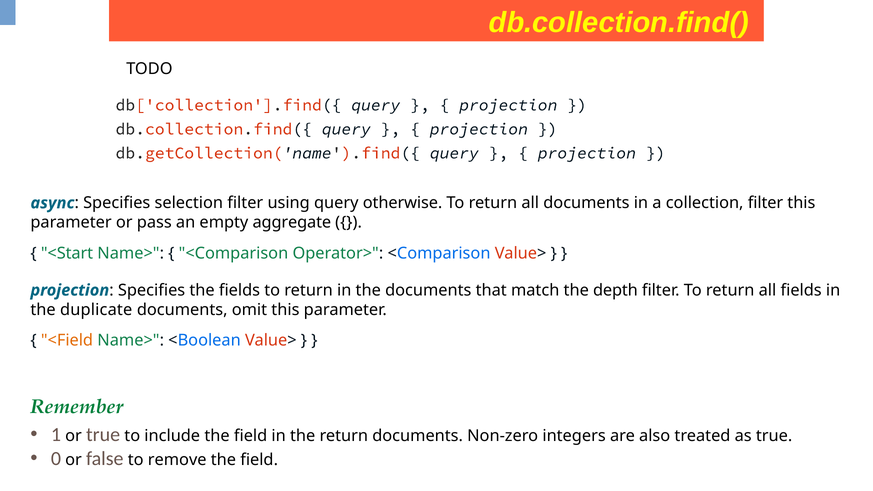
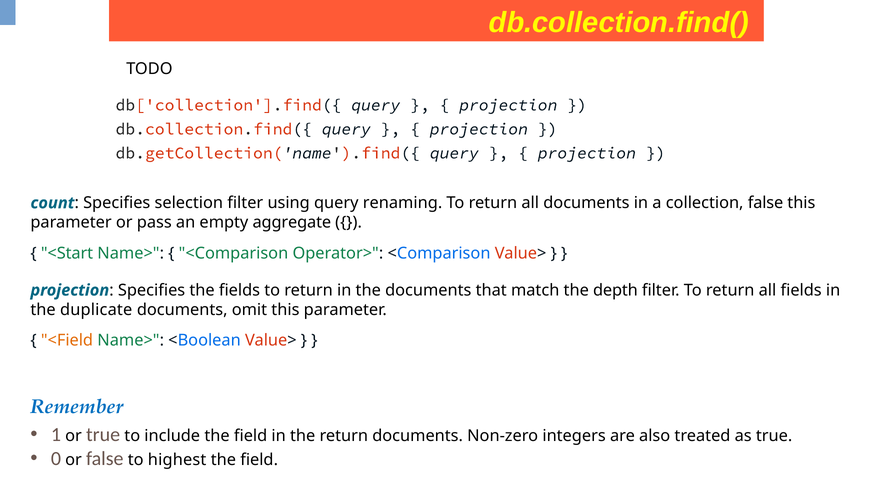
async: async -> count (52, 203)
otherwise: otherwise -> renaming (403, 203)
collection filter: filter -> false (766, 203)
Remember colour: green -> blue (77, 407)
remove: remove -> highest (177, 460)
